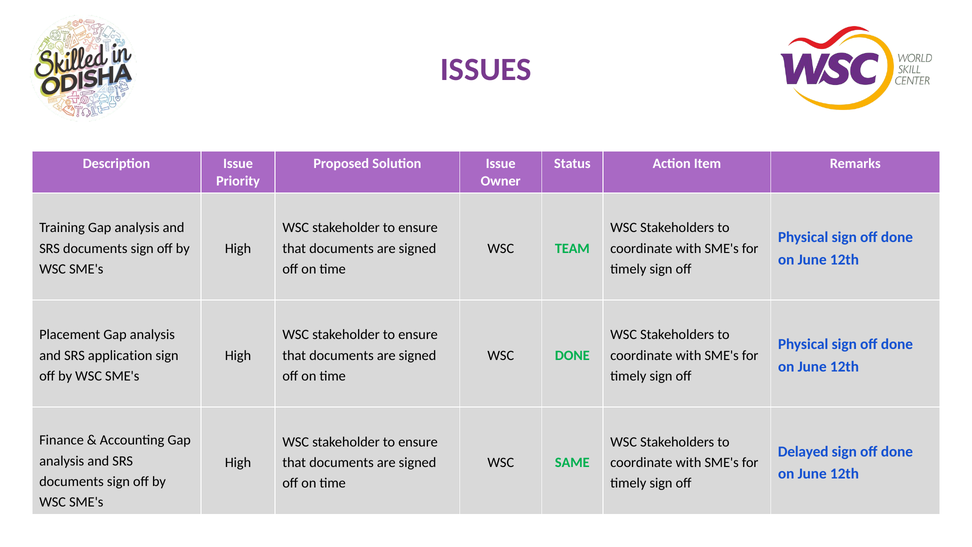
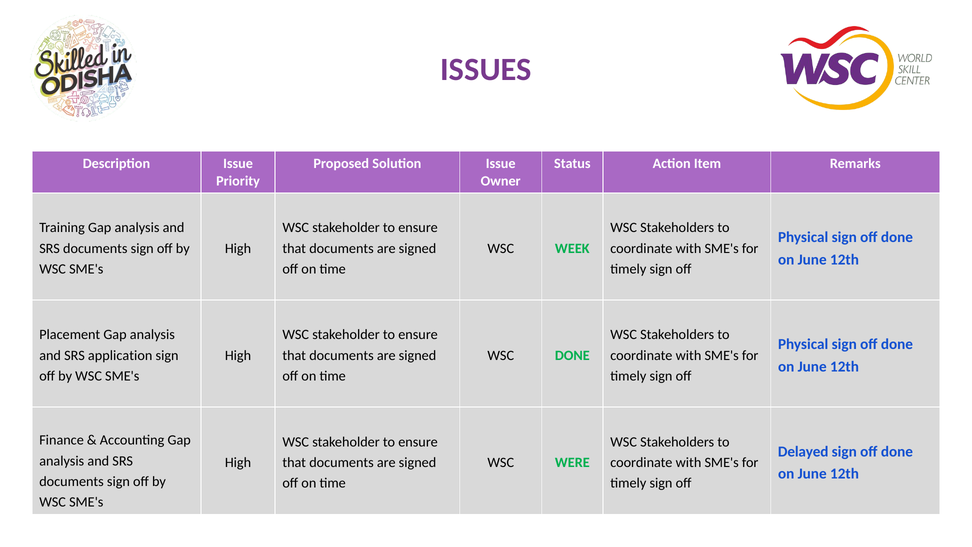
TEAM: TEAM -> WEEK (572, 248)
SAME: SAME -> WERE (572, 462)
